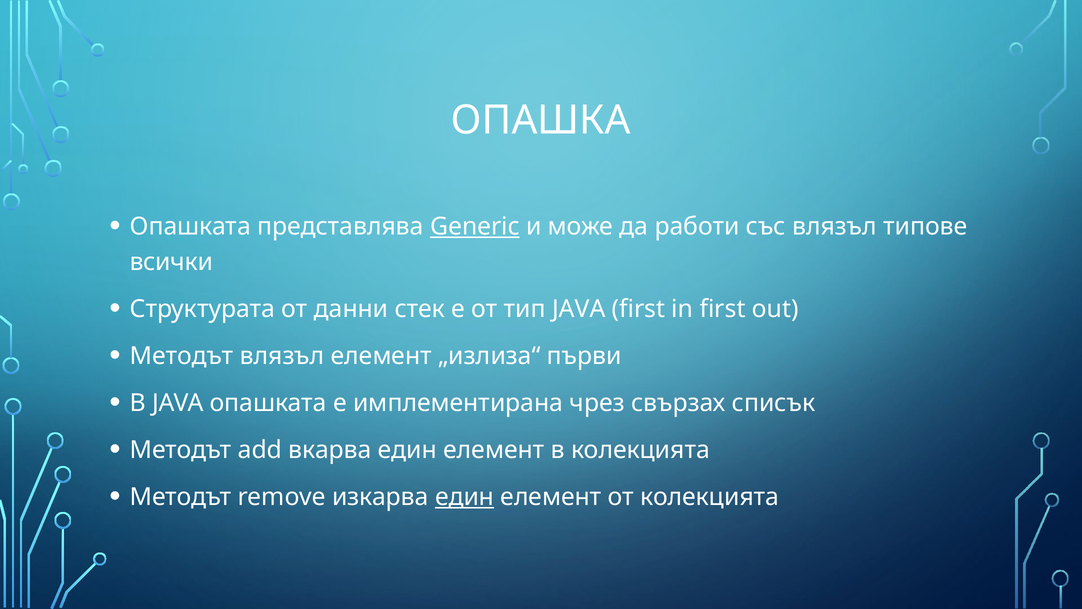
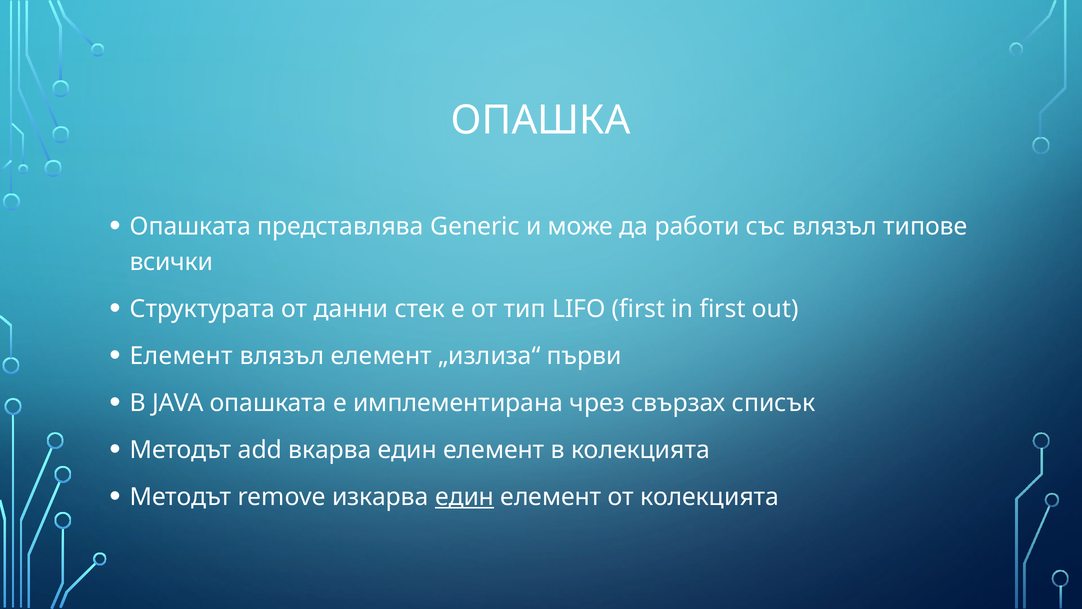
Generic underline: present -> none (475, 226)
тип JAVA: JAVA -> LIFO (579, 309)
Методът: Методът -> Елемент (181, 356)
